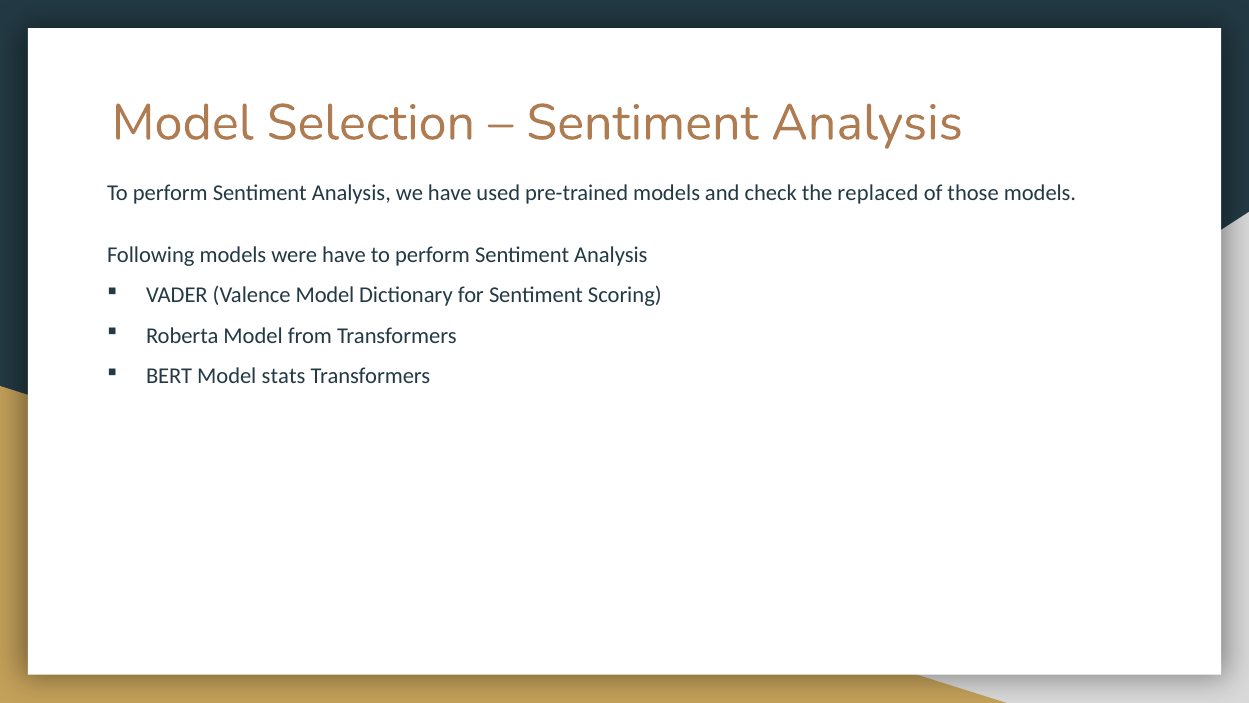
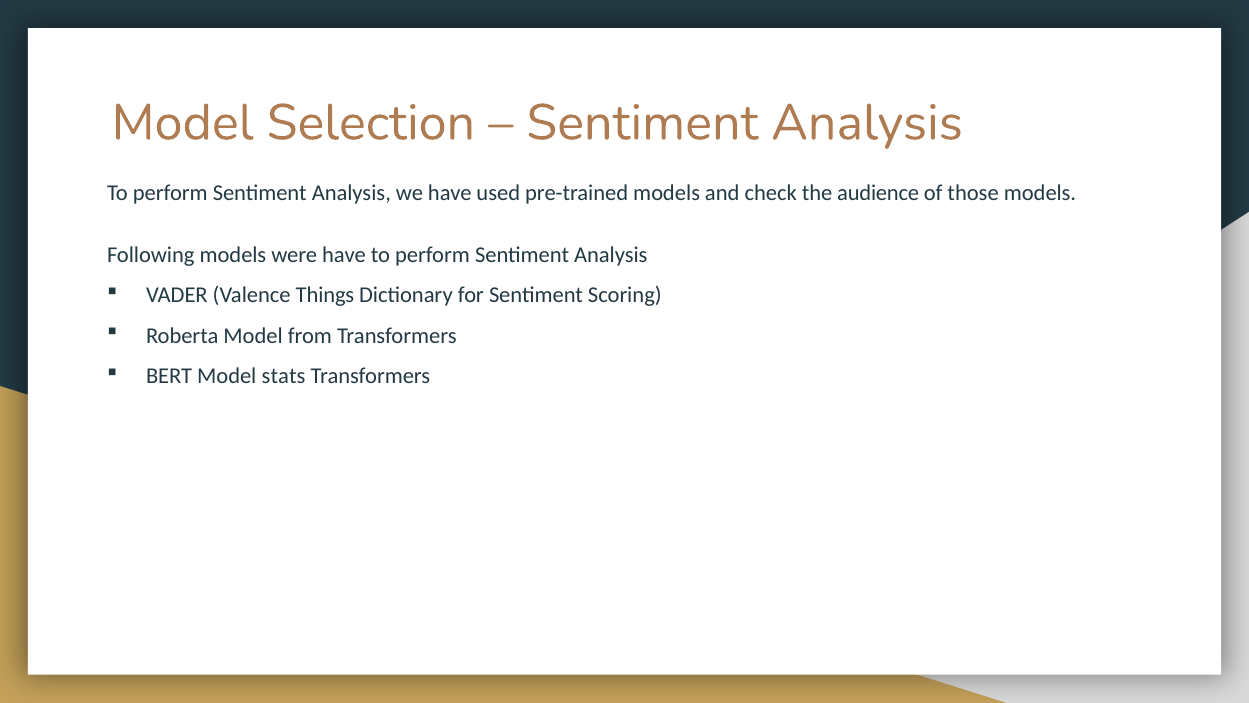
replaced: replaced -> audience (878, 193)
Valence Model: Model -> Things (325, 295)
